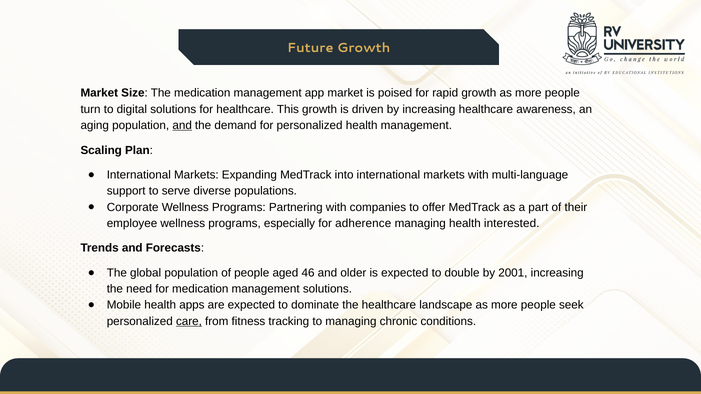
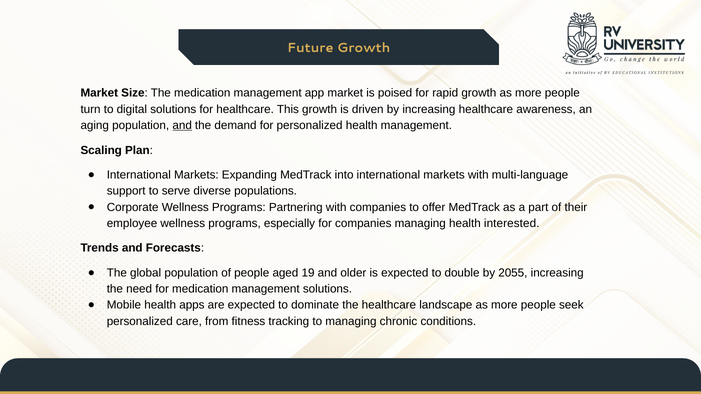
for adherence: adherence -> companies (363, 223)
46: 46 -> 19 (308, 273)
2001: 2001 -> 2055 (513, 273)
care underline: present -> none (189, 321)
